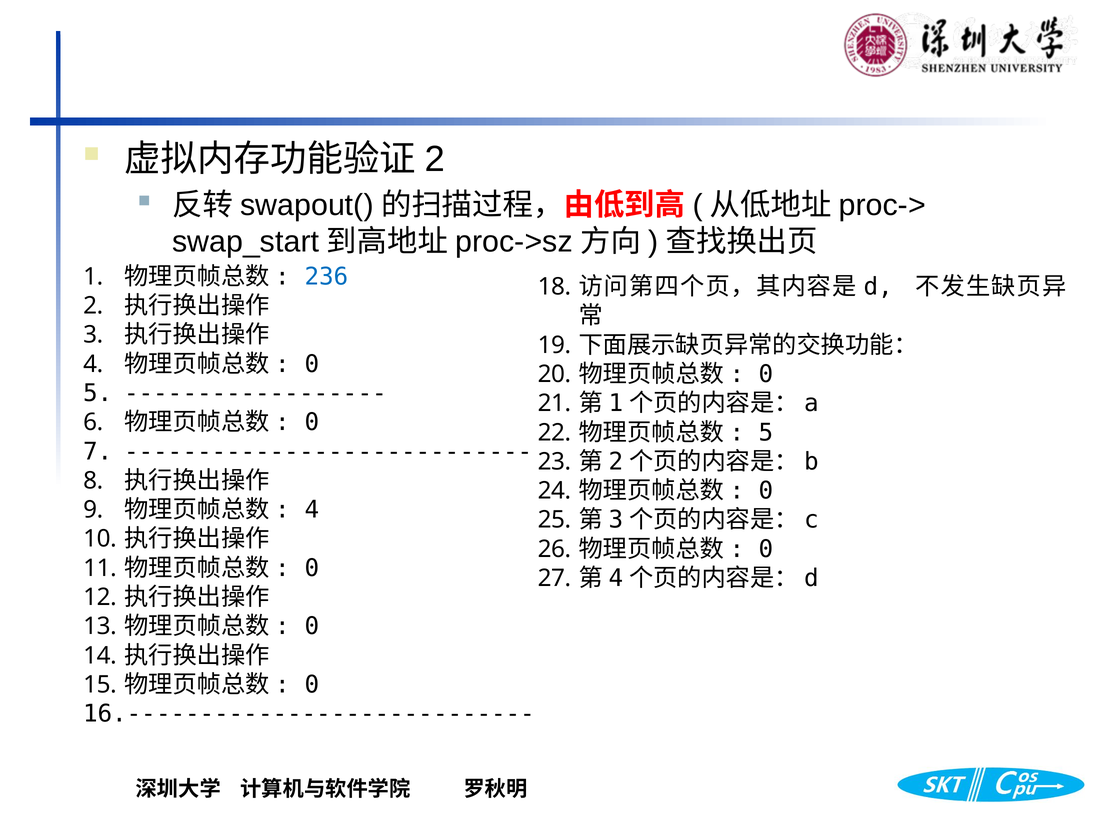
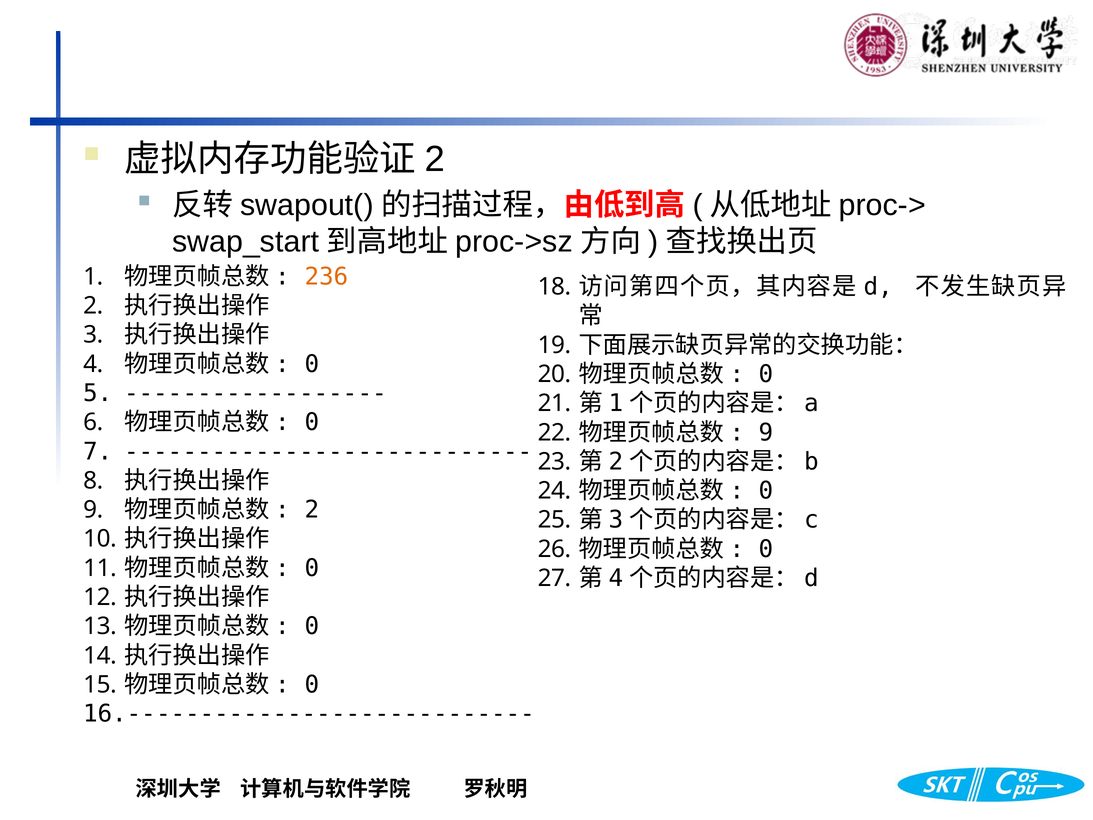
236 colour: blue -> orange (326, 277)
5: 5 -> 9 (766, 432)
4: 4 -> 2 (312, 510)
